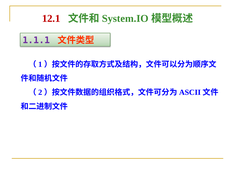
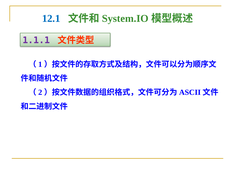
12.1 colour: red -> blue (51, 19)
